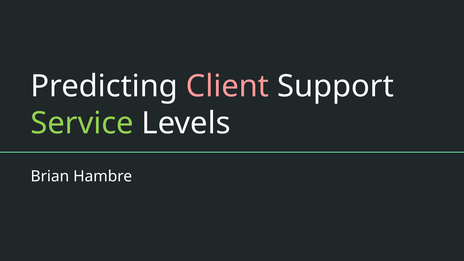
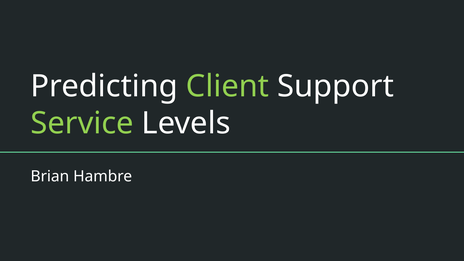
Client colour: pink -> light green (228, 86)
